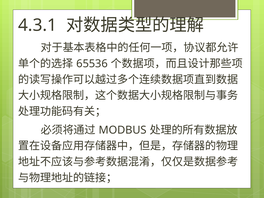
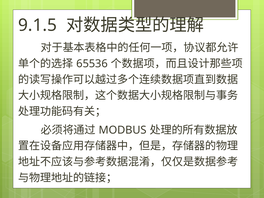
4.3.1: 4.3.1 -> 9.1.5 (38, 25)
